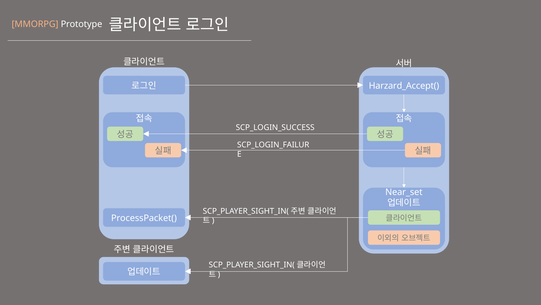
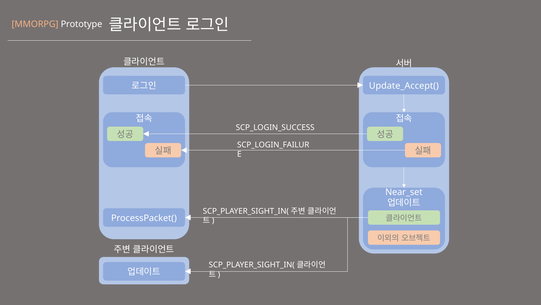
Harzard_Accept(: Harzard_Accept( -> Update_Accept( (404, 86)
